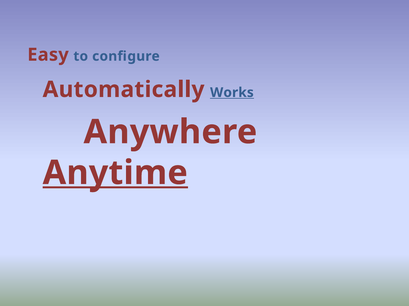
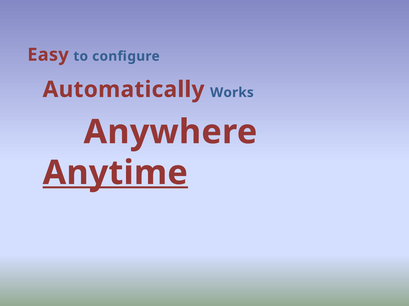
Works underline: present -> none (232, 93)
